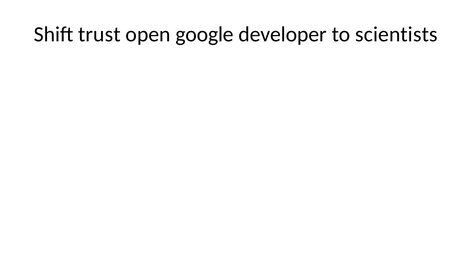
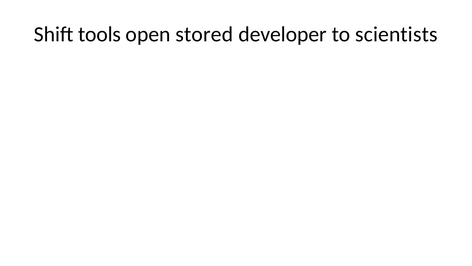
trust: trust -> tools (100, 34)
google: google -> stored (204, 34)
